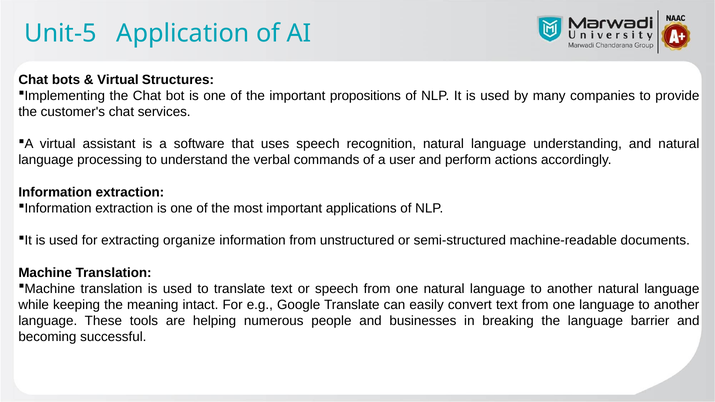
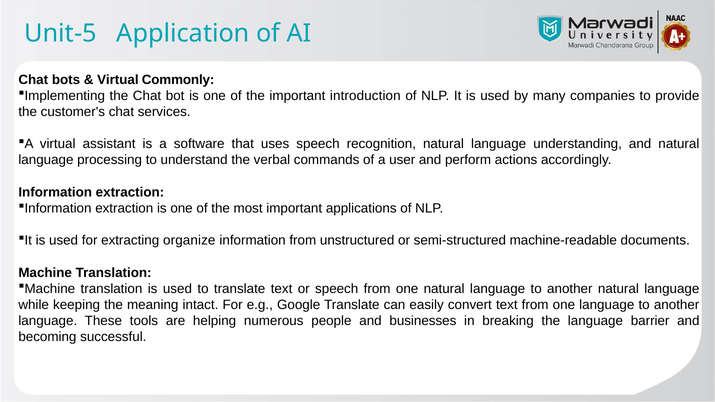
Structures: Structures -> Commonly (178, 80)
propositions: propositions -> introduction (365, 96)
